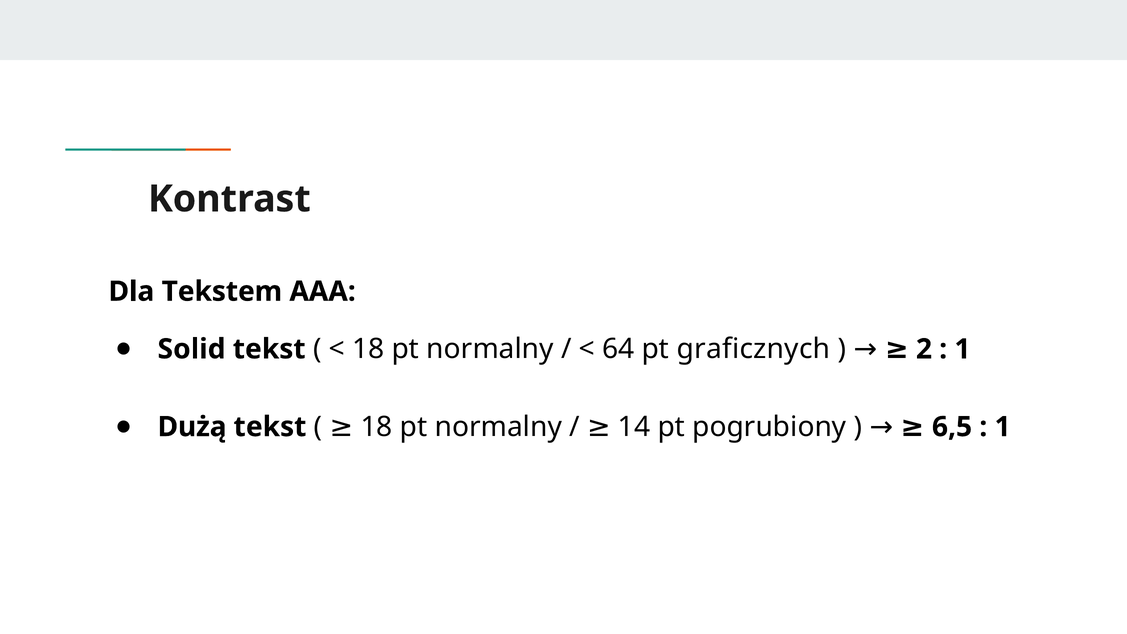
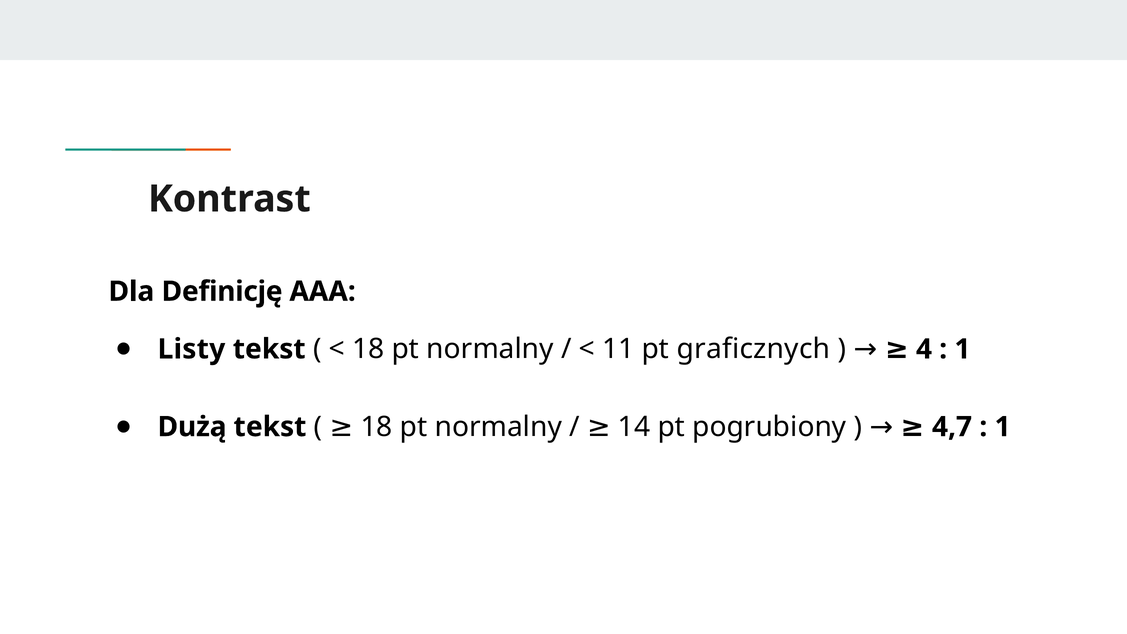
Tekstem: Tekstem -> Definicję (222, 291)
Solid: Solid -> Listy (191, 349)
64: 64 -> 11 (618, 349)
2: 2 -> 4 (924, 349)
6,5: 6,5 -> 4,7 (952, 427)
